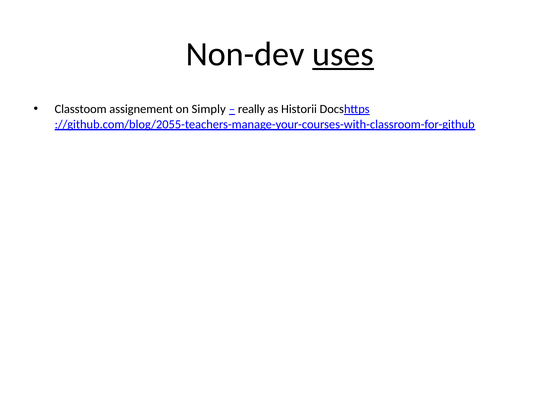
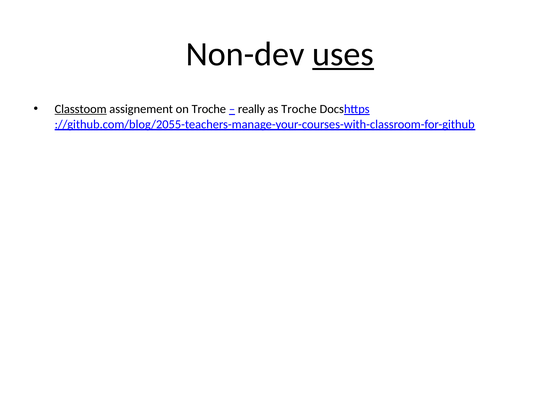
Classtoom underline: none -> present (81, 109)
on Simply: Simply -> Troche (209, 109)
as Historii: Historii -> Troche (299, 109)
